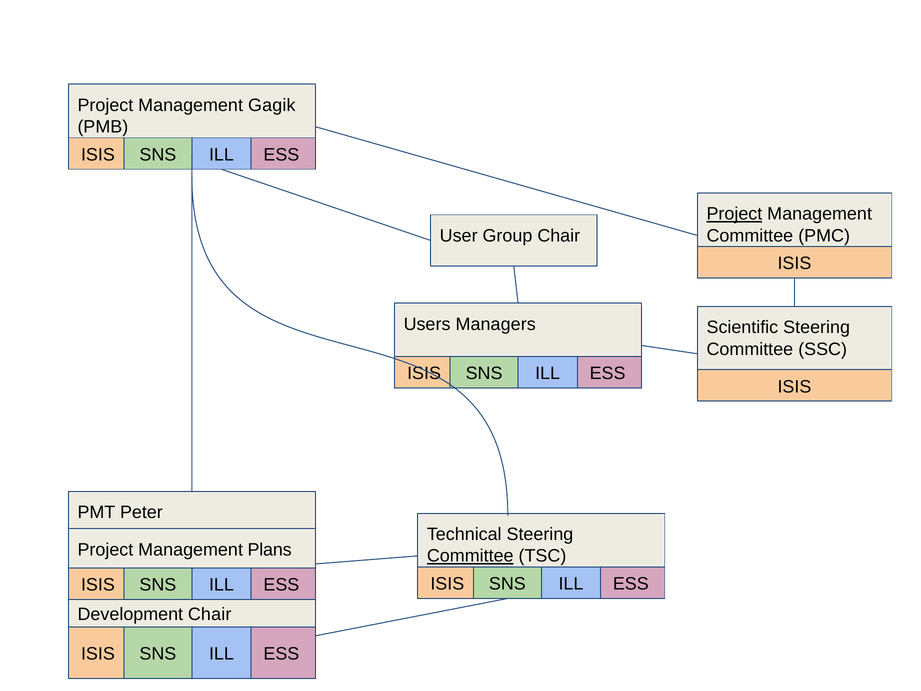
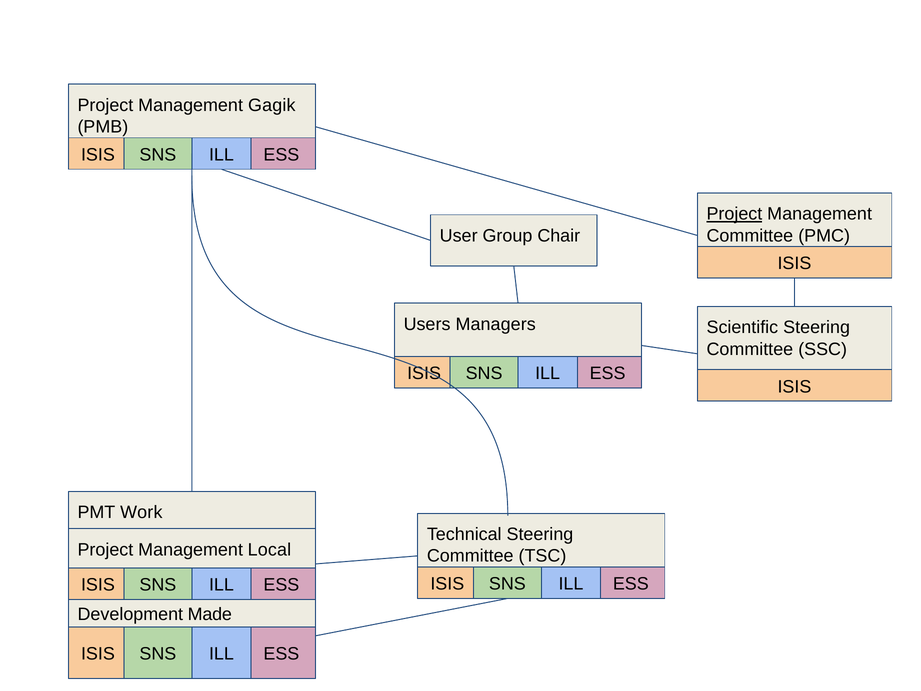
Peter: Peter -> Work (141, 512)
Plans: Plans -> Local (269, 549)
Committee underline: present -> none (470, 556)
Development Chair: Chair -> Made (210, 614)
